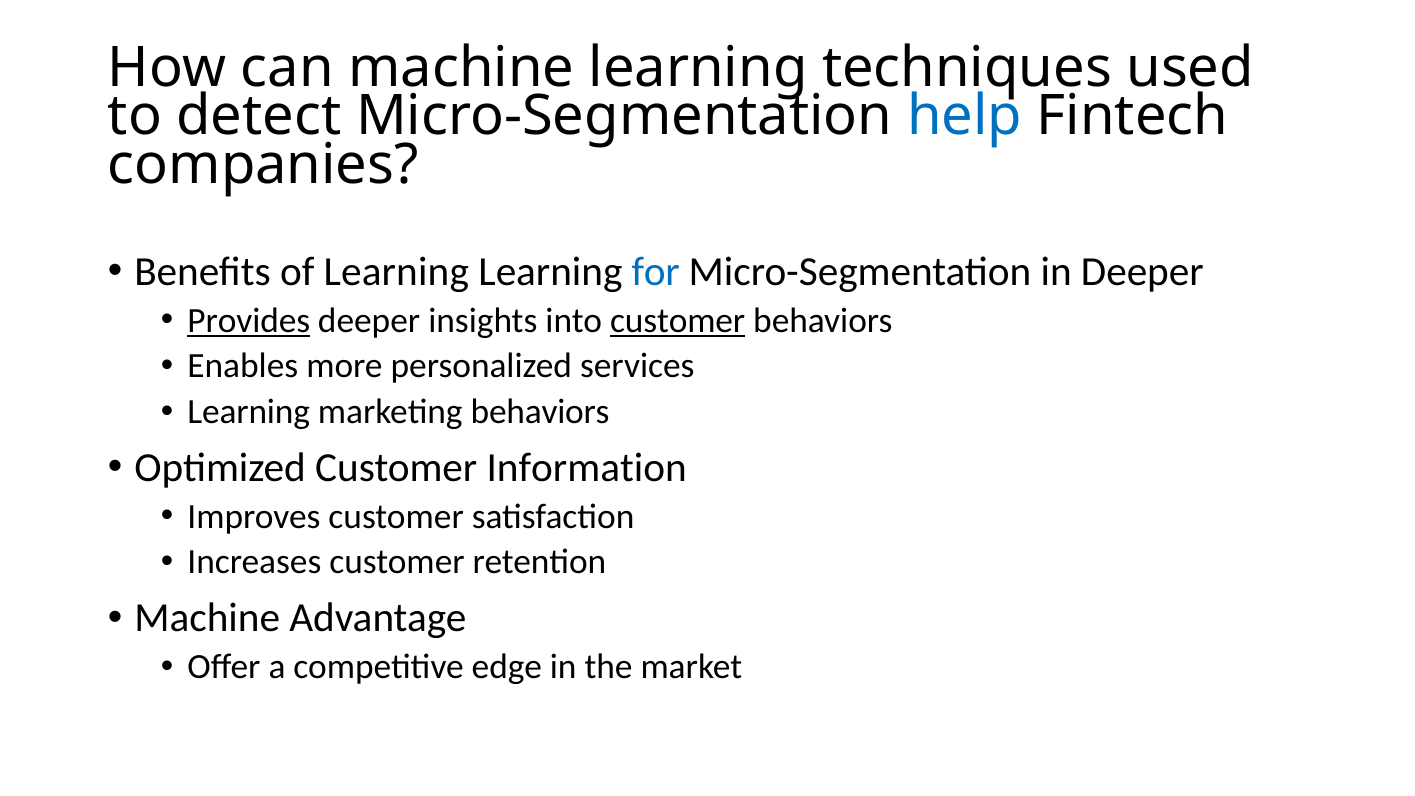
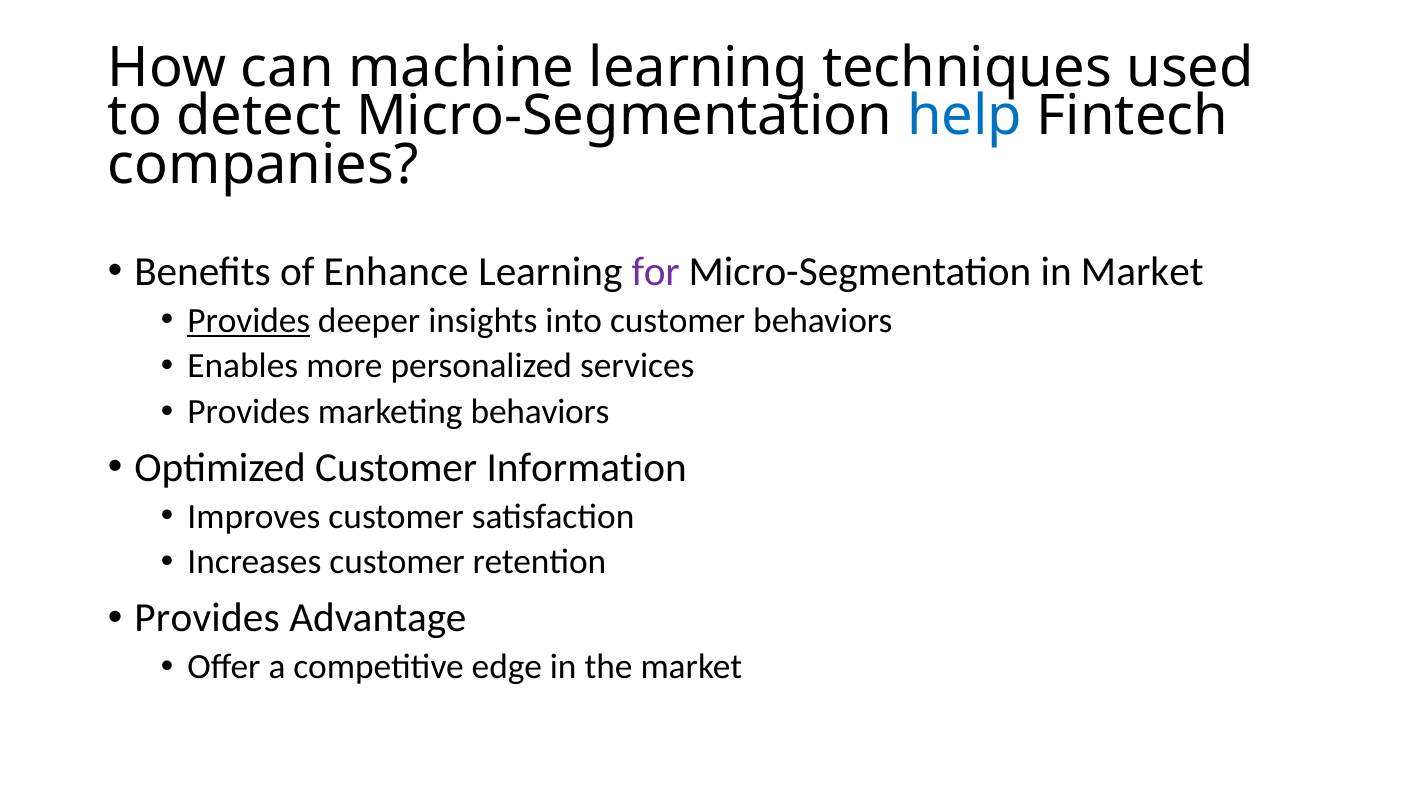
of Learning: Learning -> Enhance (396, 272)
for colour: blue -> purple (656, 272)
in Deeper: Deeper -> Market (1142, 272)
customer underline: present -> none (678, 321)
Learning: Learning -> Provides (249, 412)
Machine: Machine -> Provides (207, 618)
